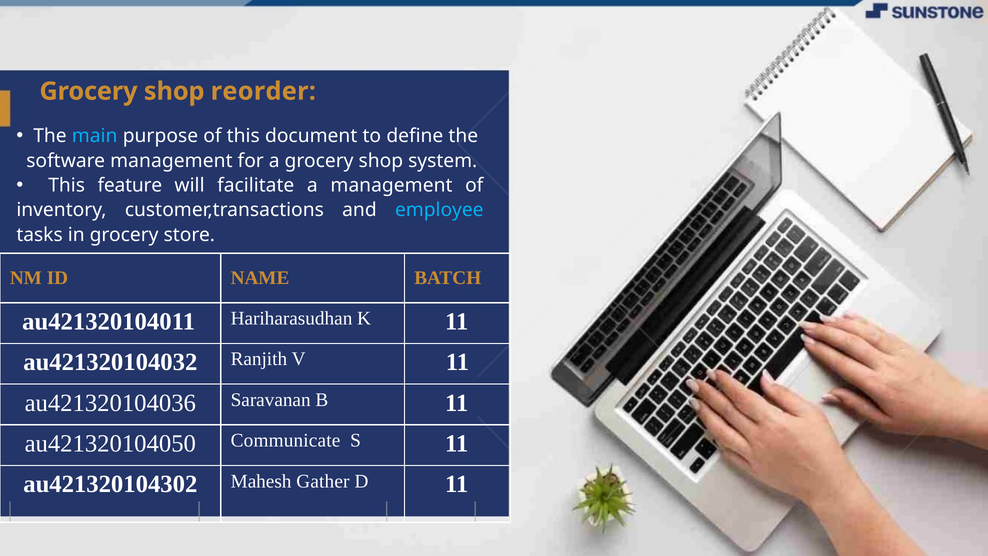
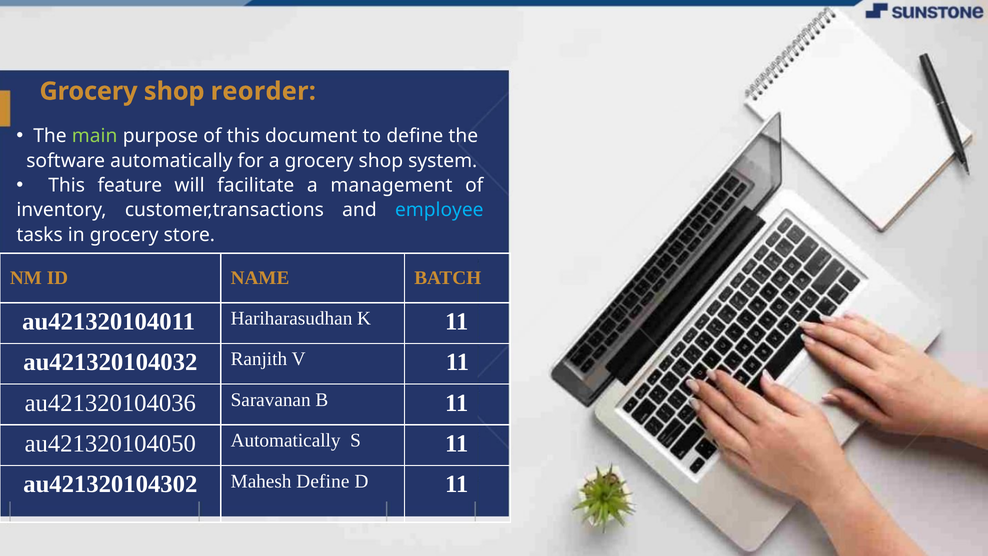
main colour: light blue -> light green (95, 136)
software management: management -> automatically (171, 161)
au421320104050 Communicate: Communicate -> Automatically (286, 440)
Mahesh Gather: Gather -> Define (323, 481)
